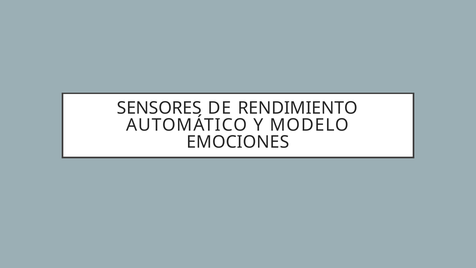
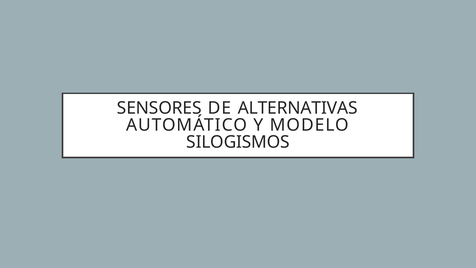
RENDIMIENTO: RENDIMIENTO -> ALTERNATIVAS (298, 108)
EMOCIONES: EMOCIONES -> SILOGISMOS (238, 142)
